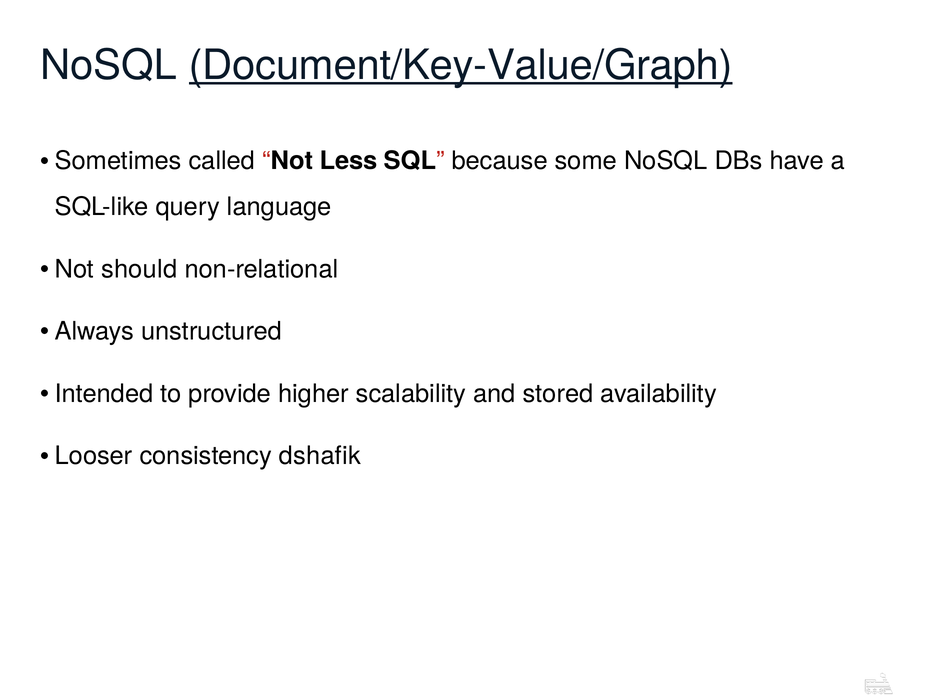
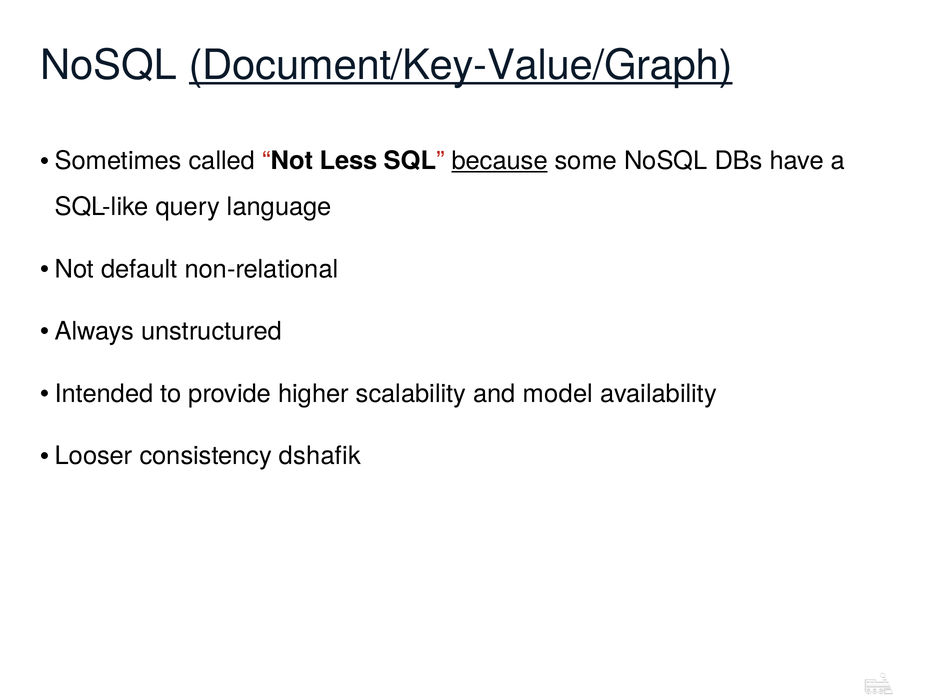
because underline: none -> present (500, 161)
should: should -> default (139, 269)
stored: stored -> model (558, 394)
